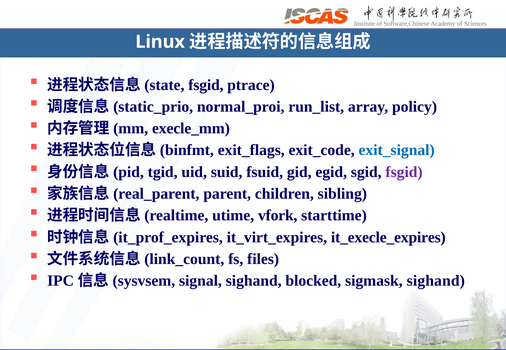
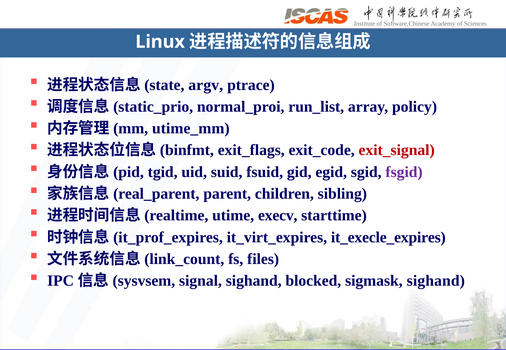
fsgid: fsgid -> argv (206, 85)
execle_mm: execle_mm -> utime_mm (191, 129)
exit_signal colour: blue -> red (397, 150)
vfork: vfork -> execv (278, 216)
